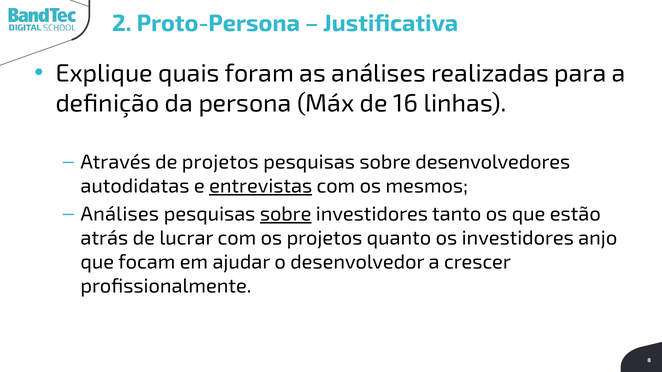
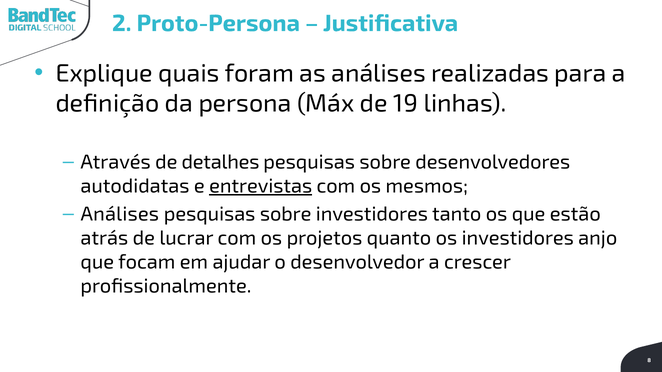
16: 16 -> 19 (406, 104)
de projetos: projetos -> detalhes (220, 162)
sobre underline: present -> none (286, 214)
